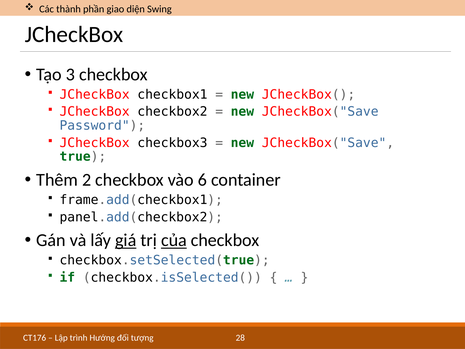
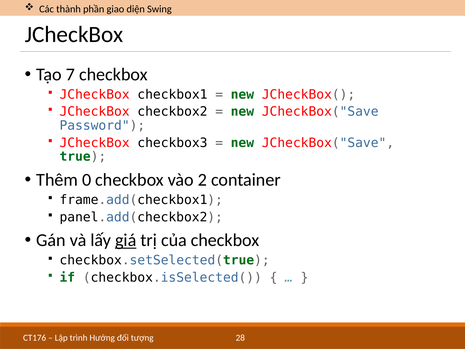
3: 3 -> 7 (70, 74)
2: 2 -> 0 (87, 180)
6: 6 -> 2 (202, 180)
của underline: present -> none (174, 240)
